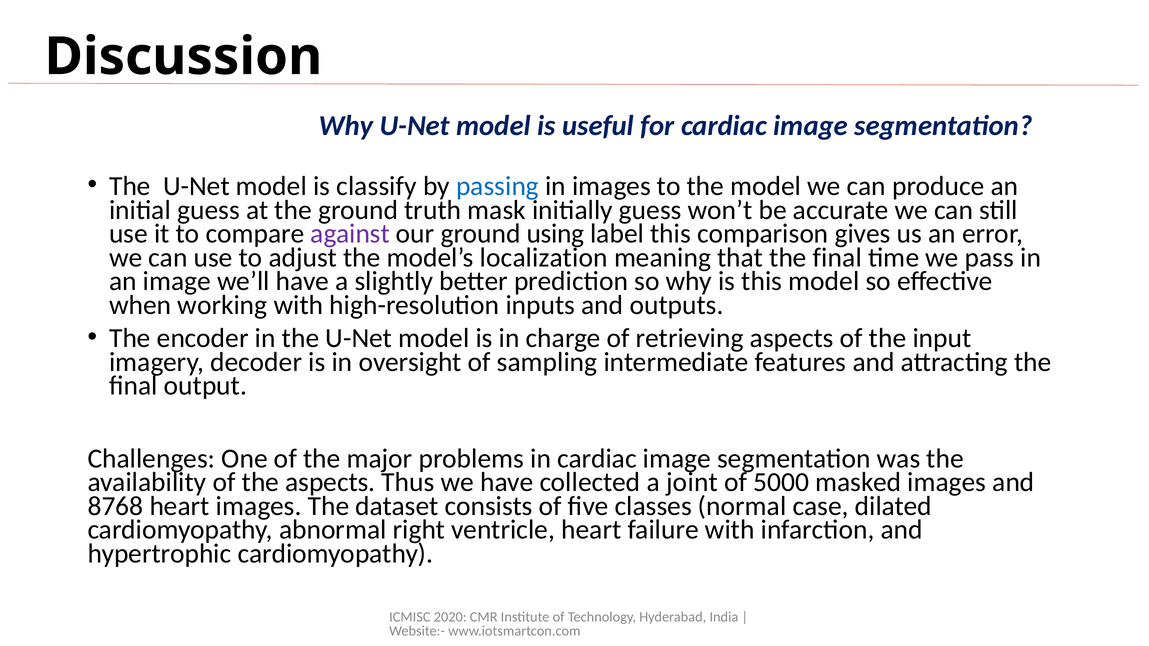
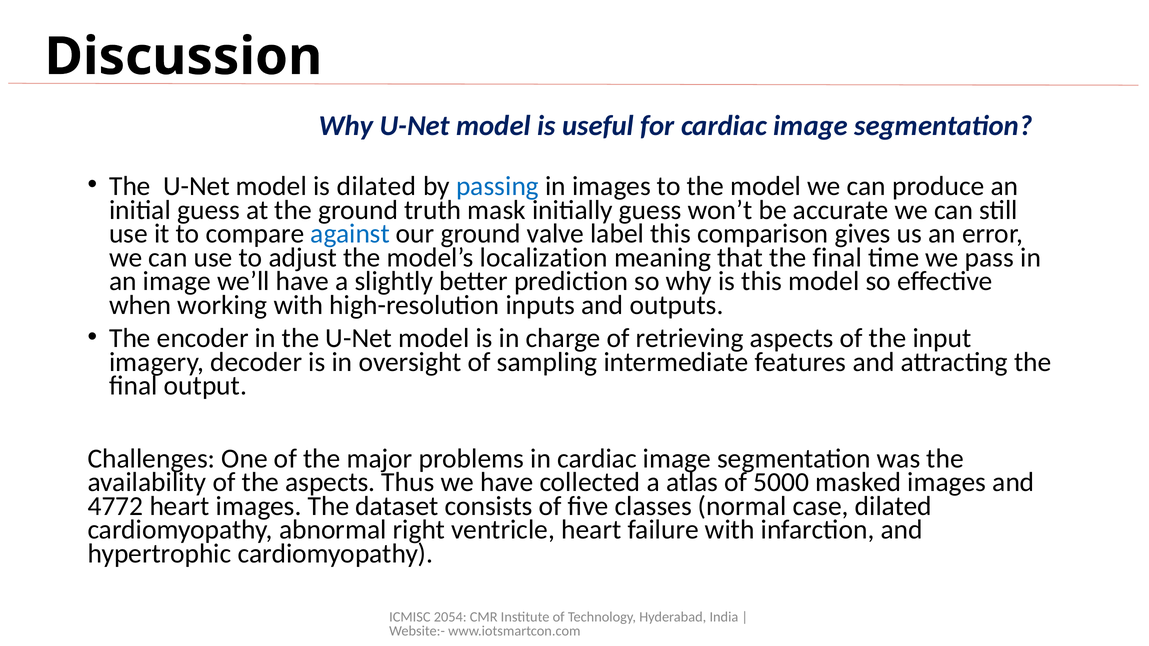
is classify: classify -> dilated (376, 186)
against colour: purple -> blue (350, 234)
using: using -> valve (555, 234)
joint: joint -> atlas (692, 482)
8768: 8768 -> 4772 (115, 506)
2020: 2020 -> 2054 (450, 617)
